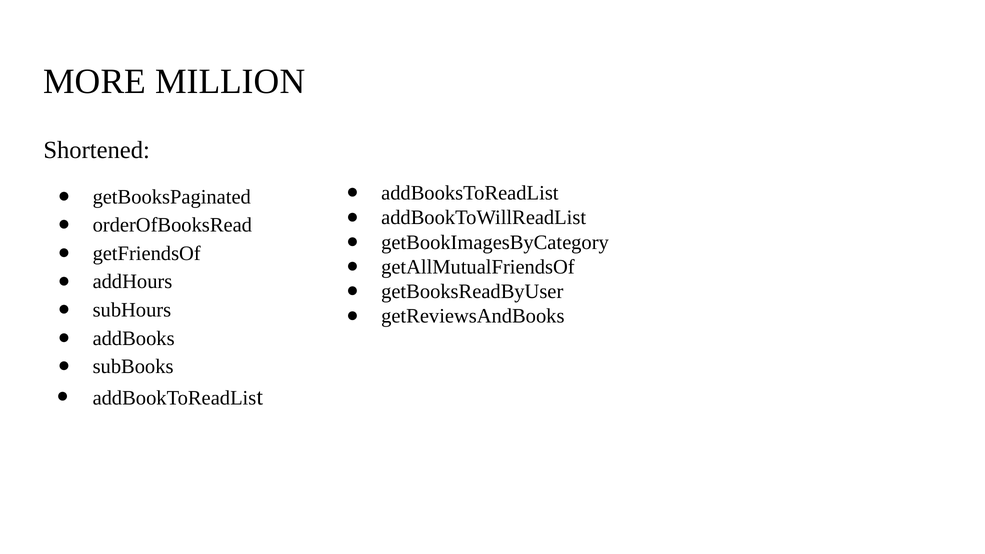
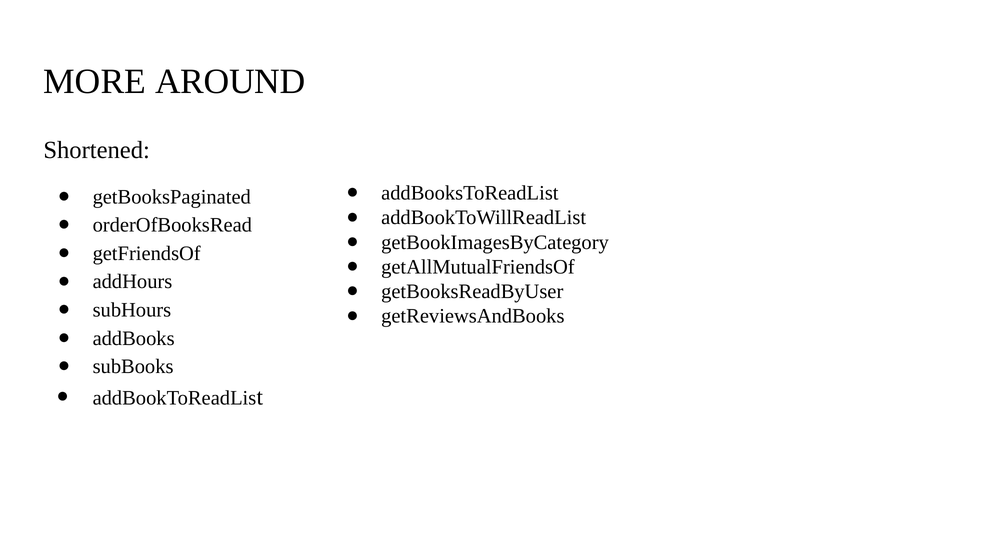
MILLION: MILLION -> AROUND (230, 82)
